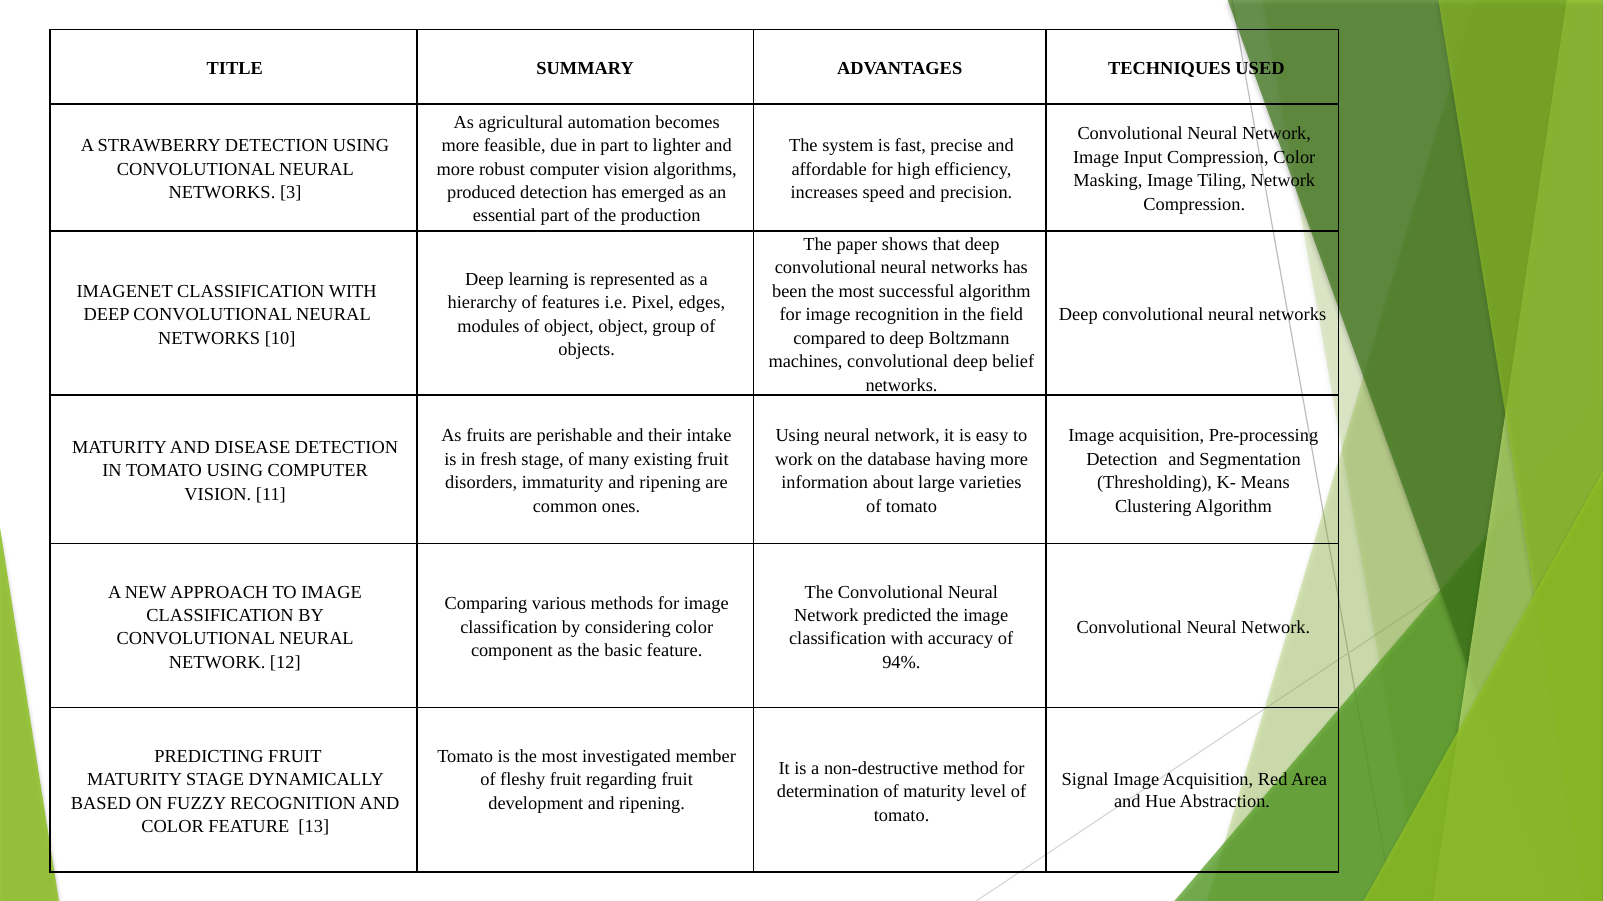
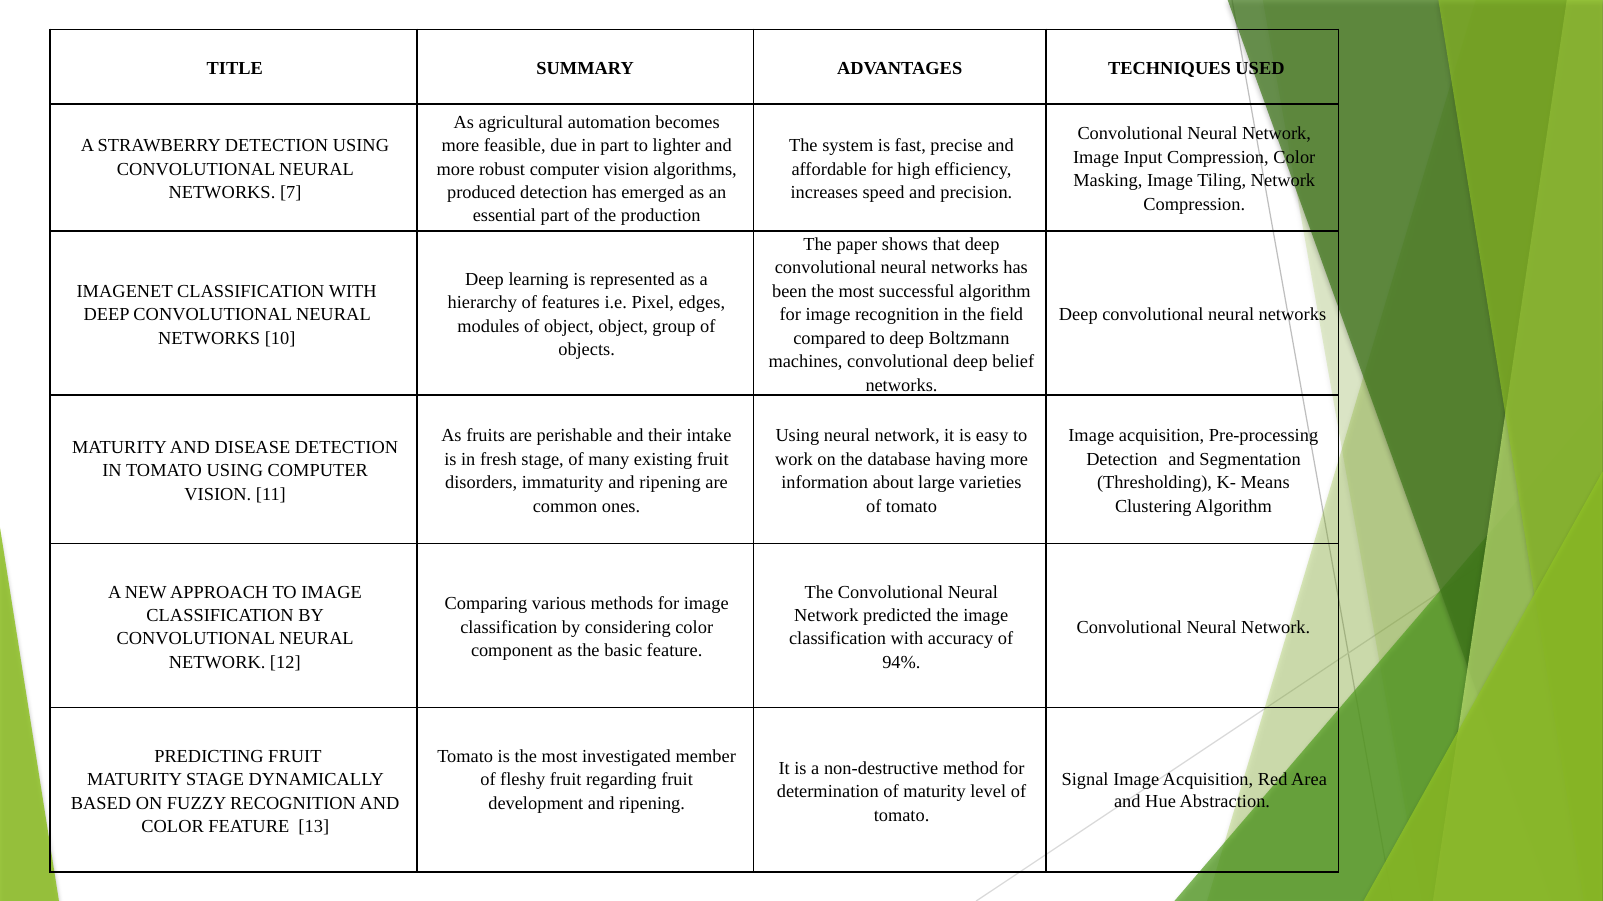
3: 3 -> 7 (291, 193)
